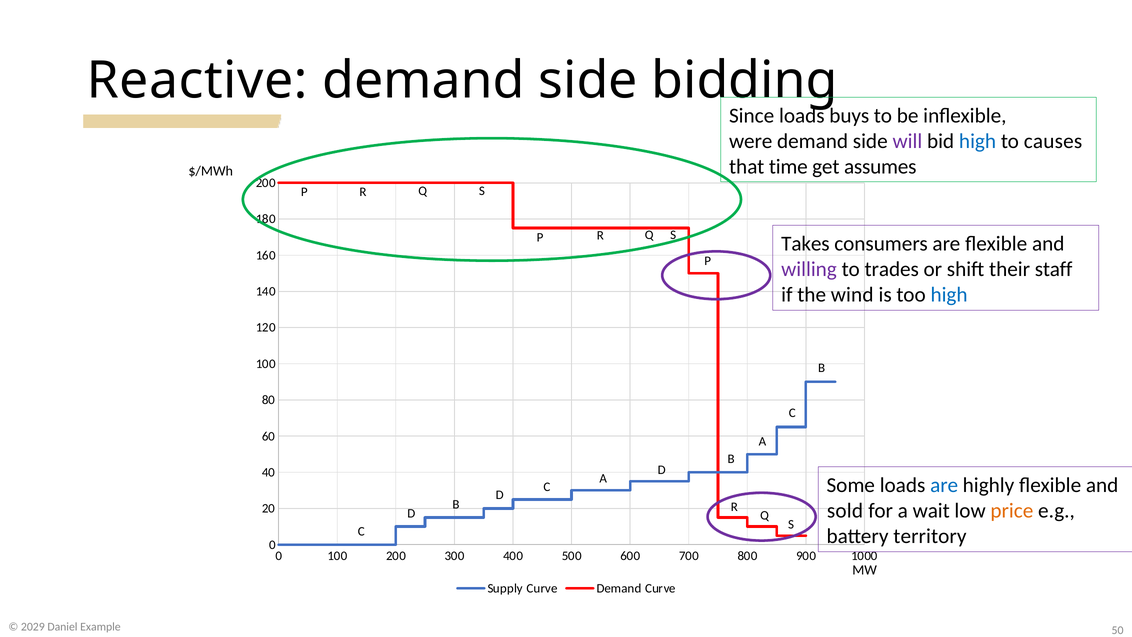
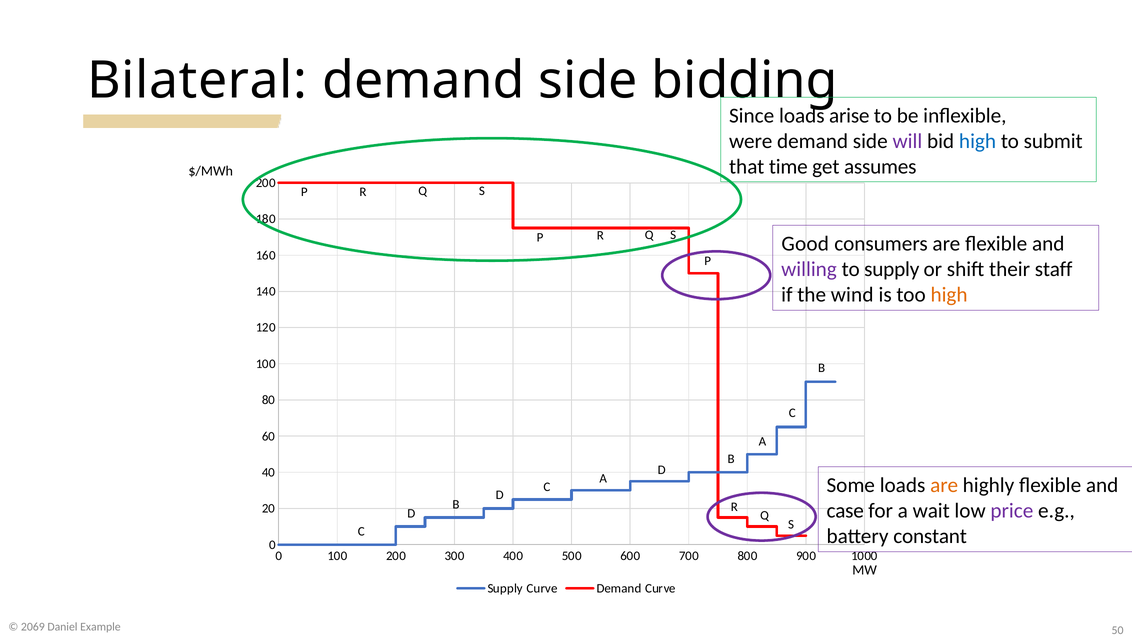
Reactive: Reactive -> Bilateral (197, 80)
buys: buys -> arise (849, 116)
causes: causes -> submit (1053, 141)
Takes: Takes -> Good (805, 244)
to trades: trades -> supply (892, 269)
high colour: blue -> orange (949, 295)
are colour: blue -> orange (944, 485)
sold: sold -> case (845, 511)
price colour: orange -> purple (1012, 511)
territory: territory -> constant (930, 536)
2029: 2029 -> 2069 (33, 627)
